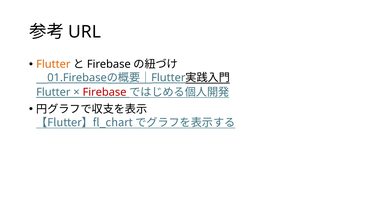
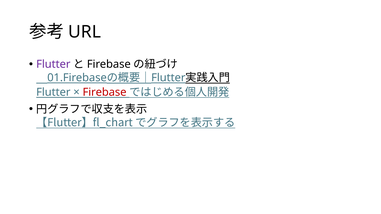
Flutter colour: orange -> purple (53, 64)
